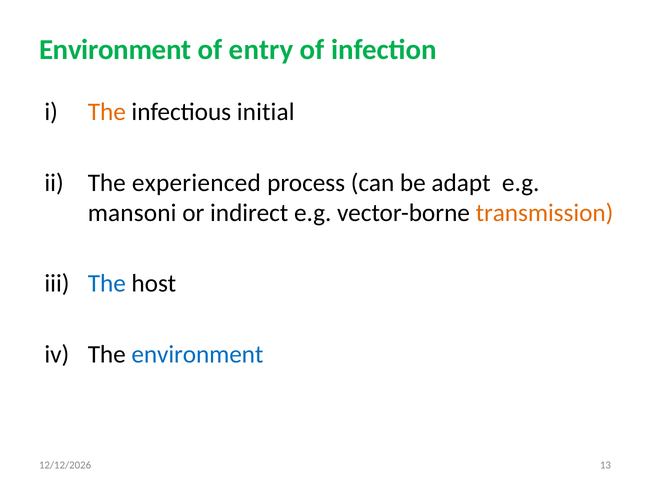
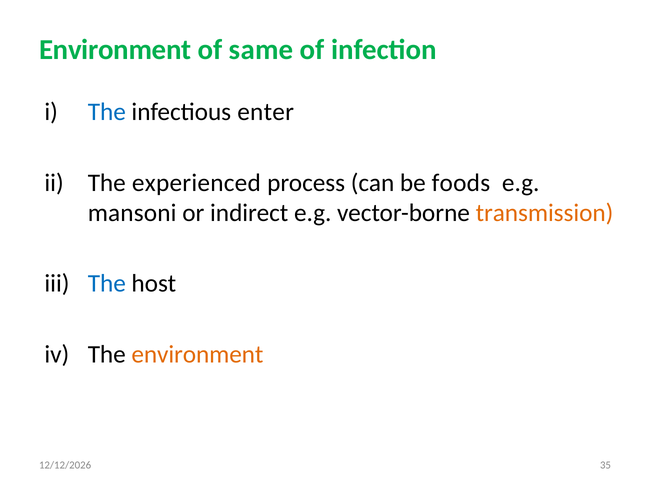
entry: entry -> same (261, 50)
The colour: orange -> blue (107, 112)
initial: initial -> enter (266, 112)
adapt: adapt -> foods (461, 183)
environment colour: blue -> orange (197, 355)
13: 13 -> 35 (606, 465)
